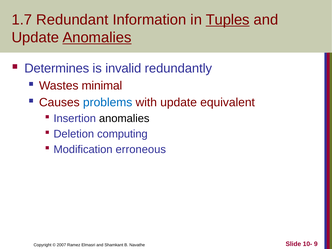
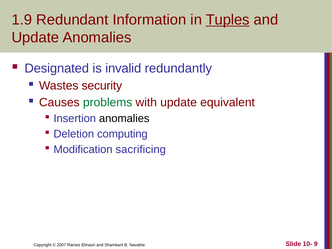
1.7: 1.7 -> 1.9 (22, 20)
Anomalies underline: present -> none (97, 38)
Determines: Determines -> Designated (57, 68)
minimal: minimal -> security (102, 86)
problems colour: blue -> green (108, 102)
erroneous: erroneous -> sacrificing (141, 149)
